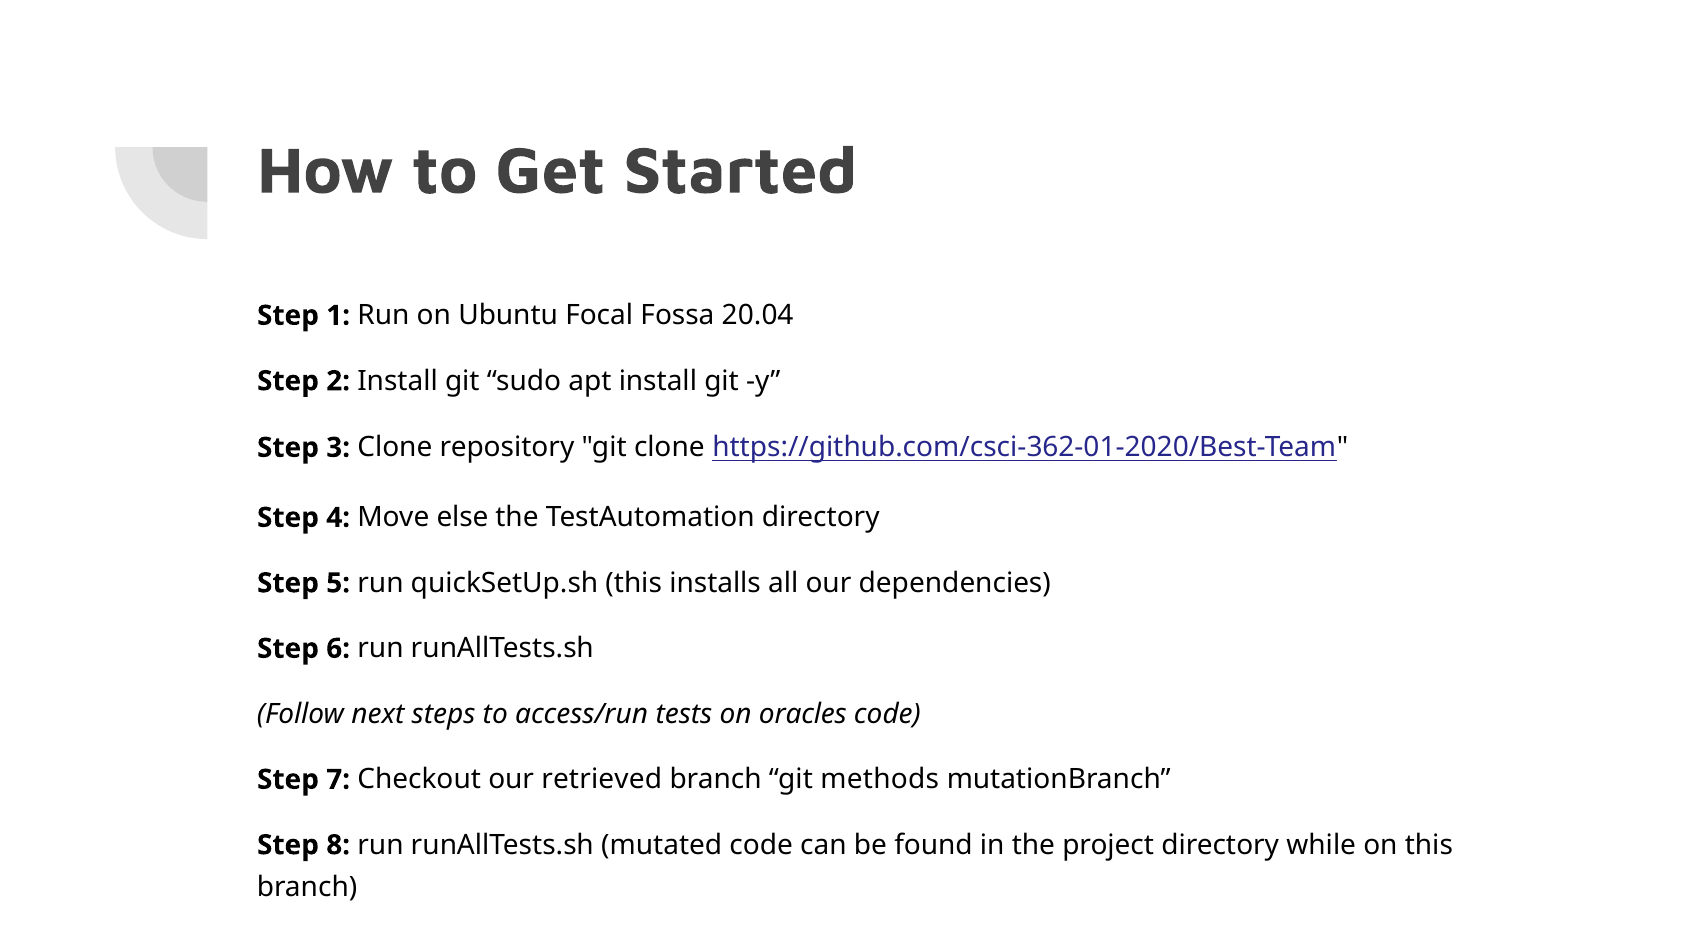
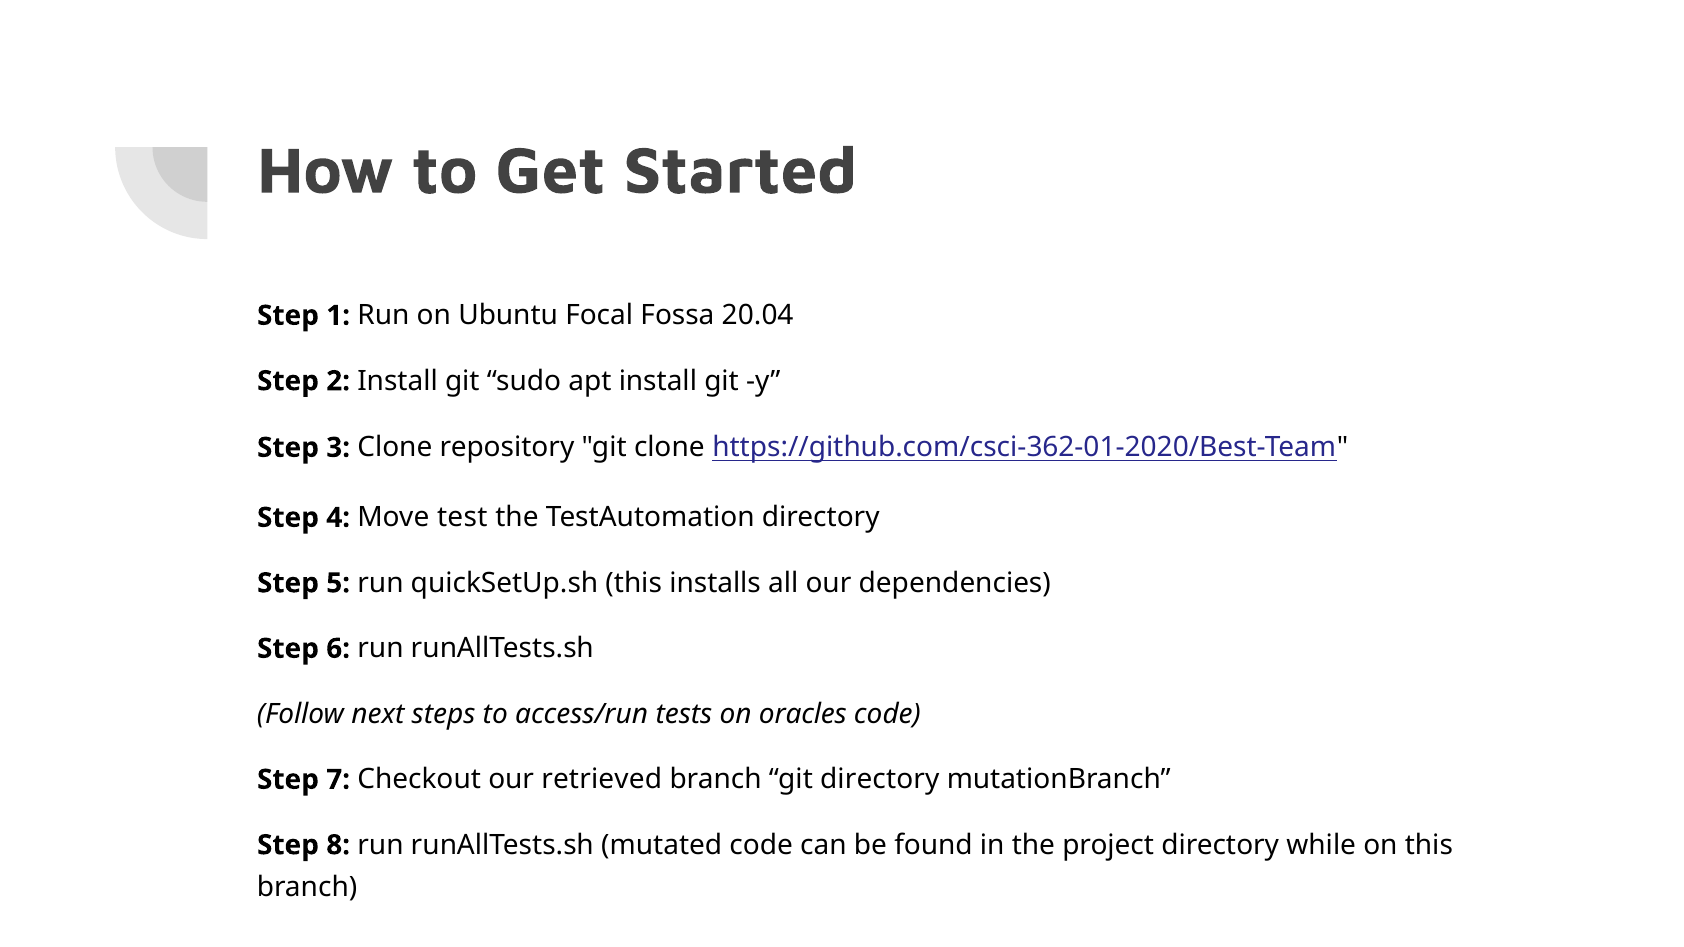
else: else -> test (462, 518)
git methods: methods -> directory (880, 780)
